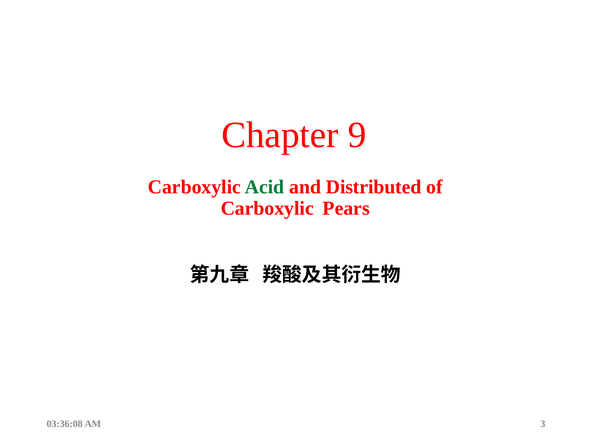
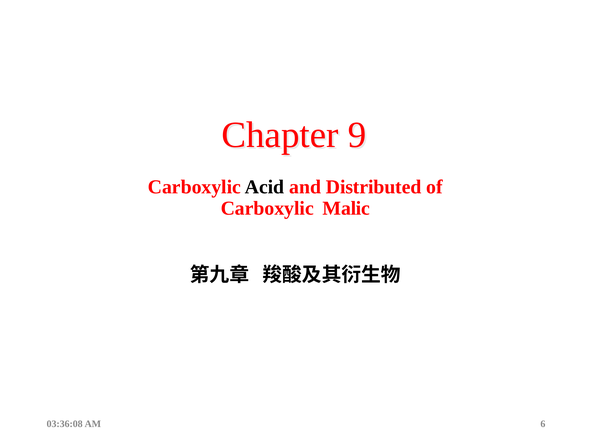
Acid colour: green -> black (265, 187)
Pears: Pears -> Malic (346, 208)
3: 3 -> 6 (543, 424)
